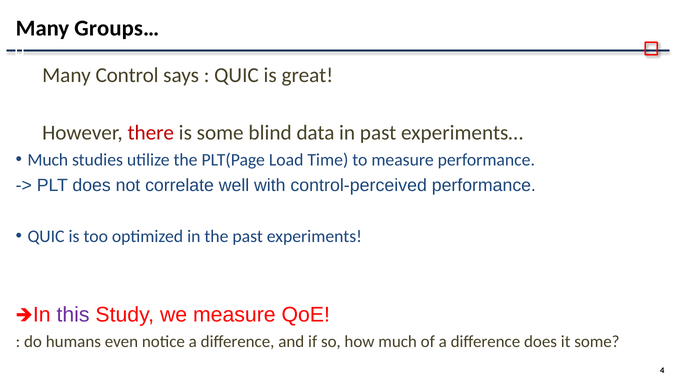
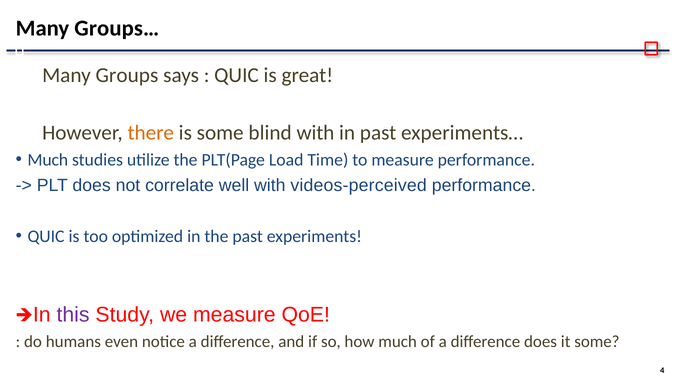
Control: Control -> Groups (127, 75)
there colour: red -> orange (151, 133)
blind data: data -> with (315, 133)
control-perceived: control-perceived -> videos-perceived (359, 186)
